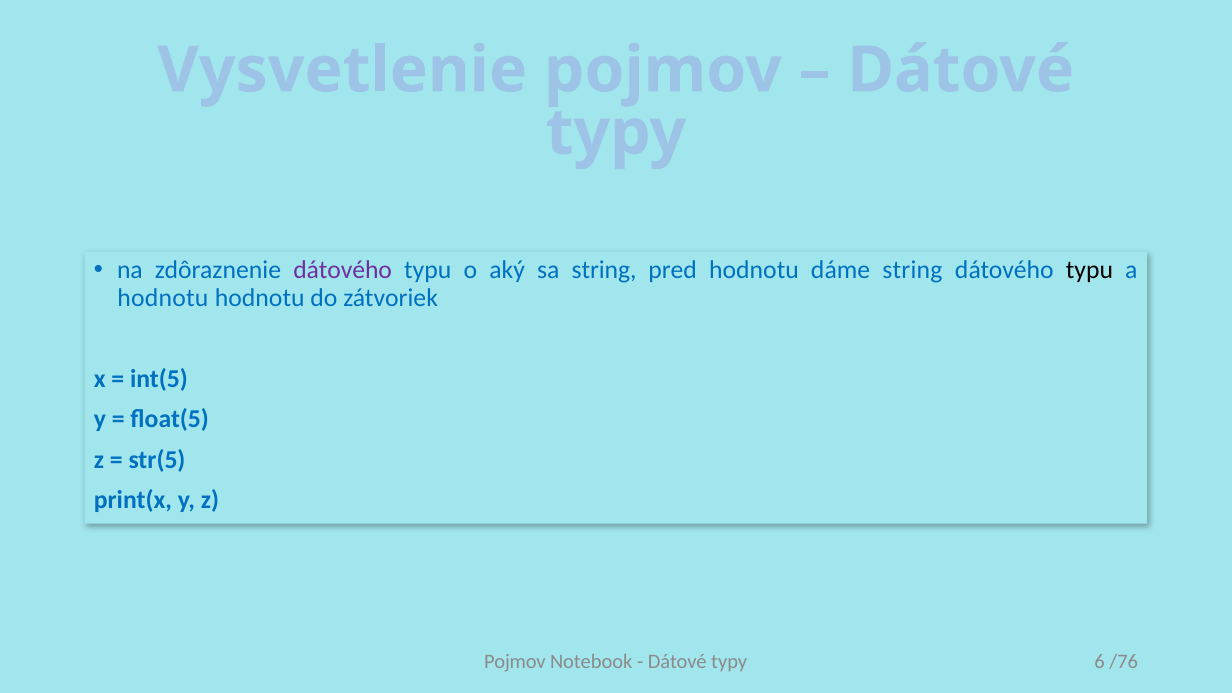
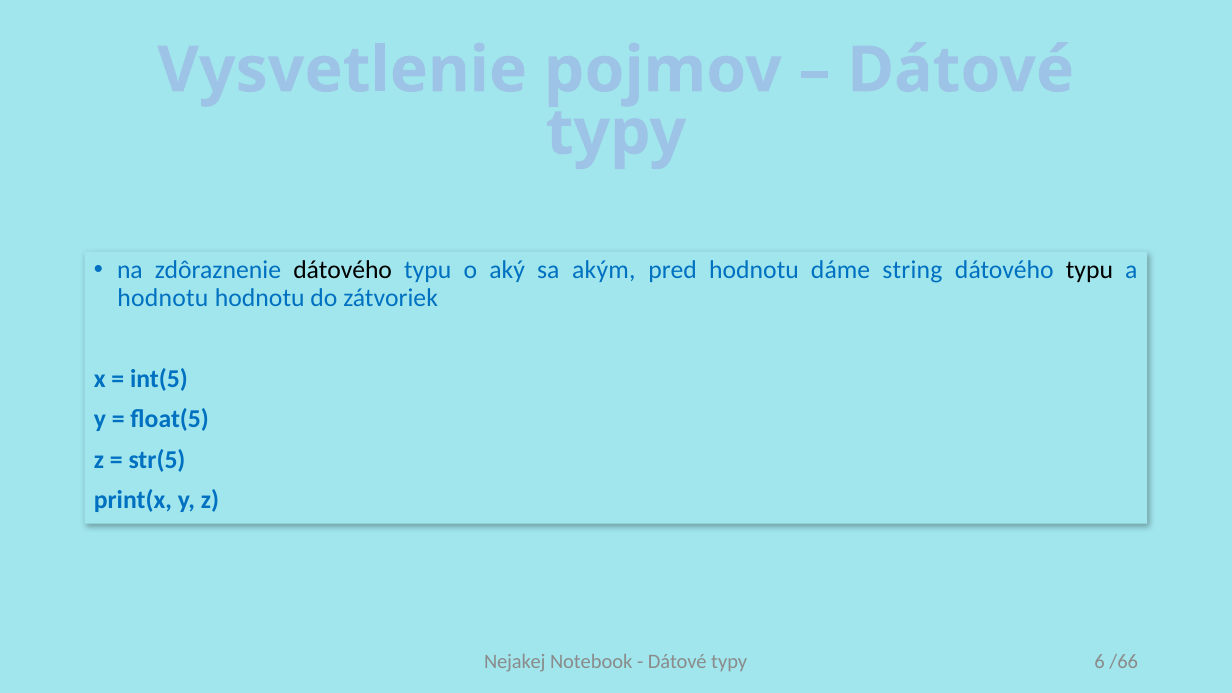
dátového colour: purple -> black (343, 270)
sa string: string -> akým (604, 270)
Pojmov: Pojmov -> Nejakej (515, 662)
/76: /76 -> /66 (1124, 662)
